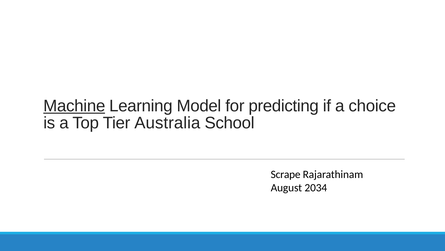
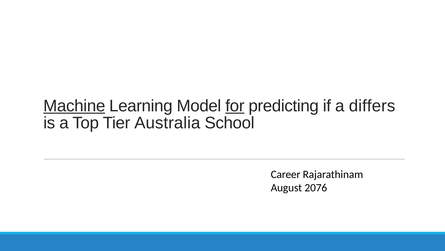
for underline: none -> present (235, 106)
choice: choice -> differs (372, 106)
Scrape: Scrape -> Career (286, 174)
2034: 2034 -> 2076 (316, 187)
